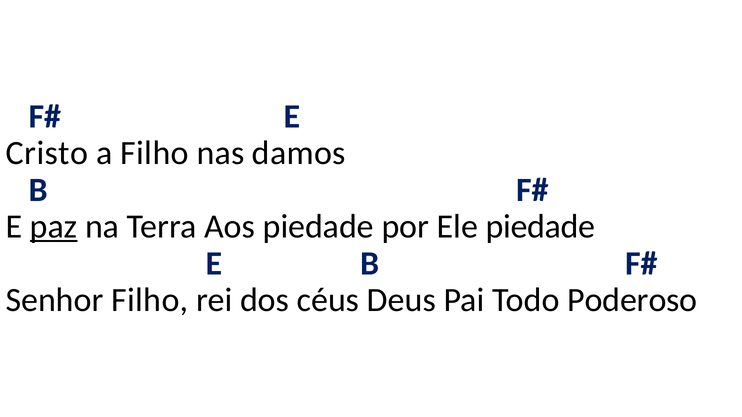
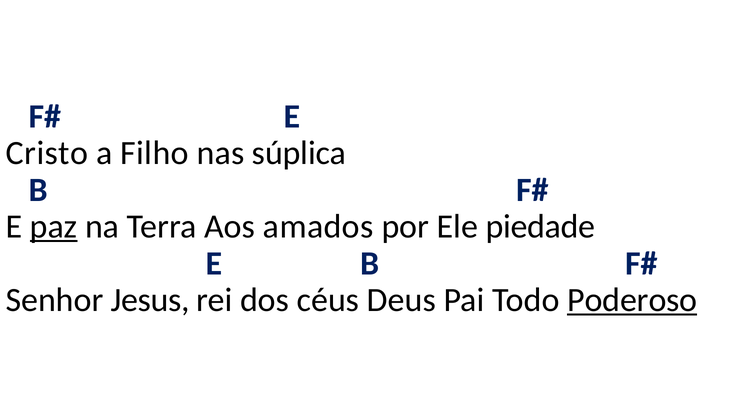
damos: damos -> súplica (299, 153)
Aos piedade: piedade -> amados (318, 227)
Senhor Filho: Filho -> Jesus (150, 300)
Poderoso underline: none -> present (632, 300)
